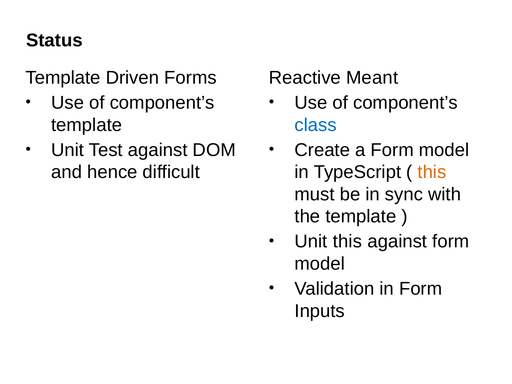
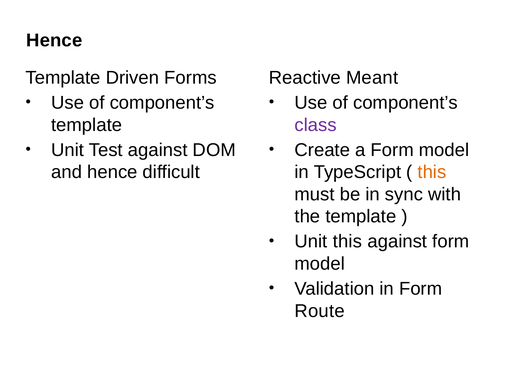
Status: Status -> Hence (54, 40)
class colour: blue -> purple (316, 125)
Inputs: Inputs -> Route (320, 311)
